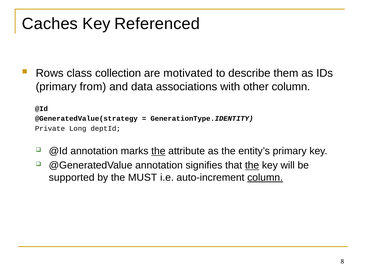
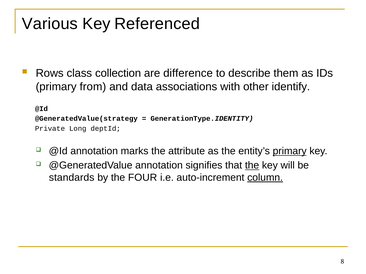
Caches: Caches -> Various (50, 24)
motivated: motivated -> difference (188, 73)
other column: column -> identify (291, 87)
the underline: present -> none (158, 151)
primary underline: none -> present (290, 151)
supported: supported -> standards (72, 178)
MUST: MUST -> FOUR (143, 178)
